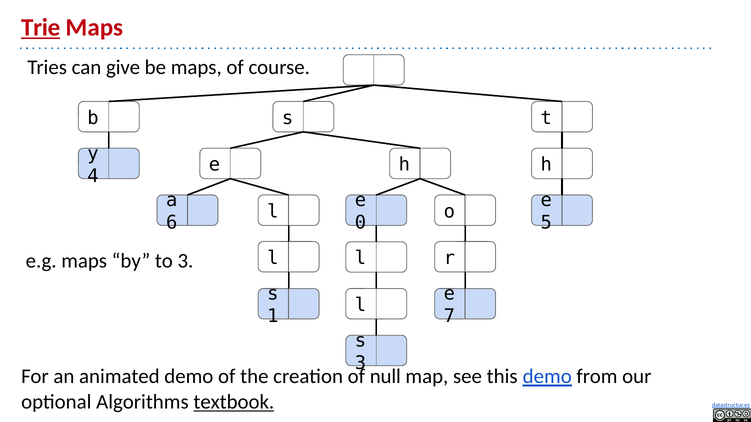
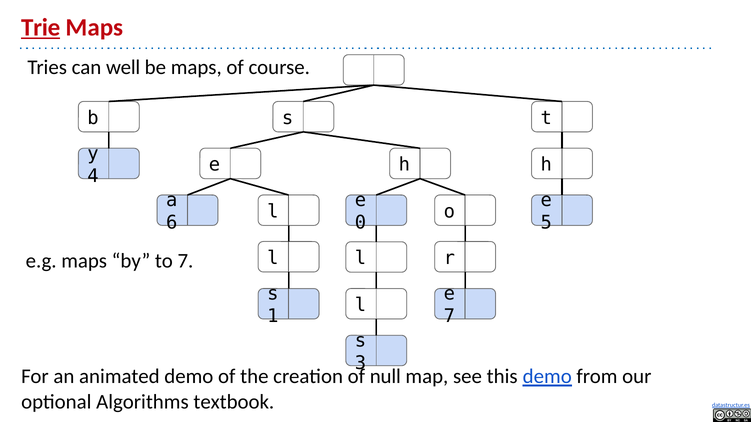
give: give -> well (123, 67)
to 3: 3 -> 7 (185, 261)
textbook underline: present -> none (234, 402)
